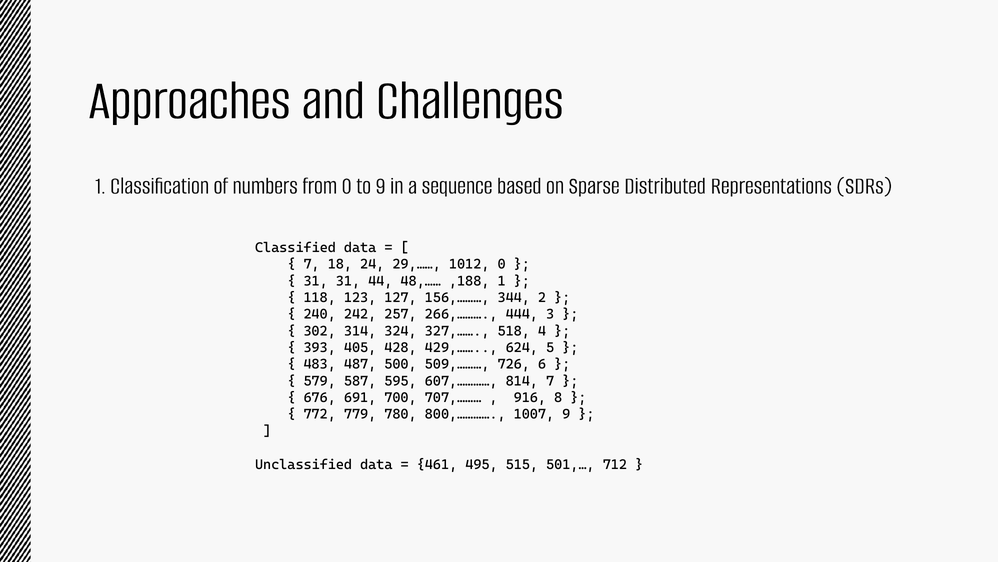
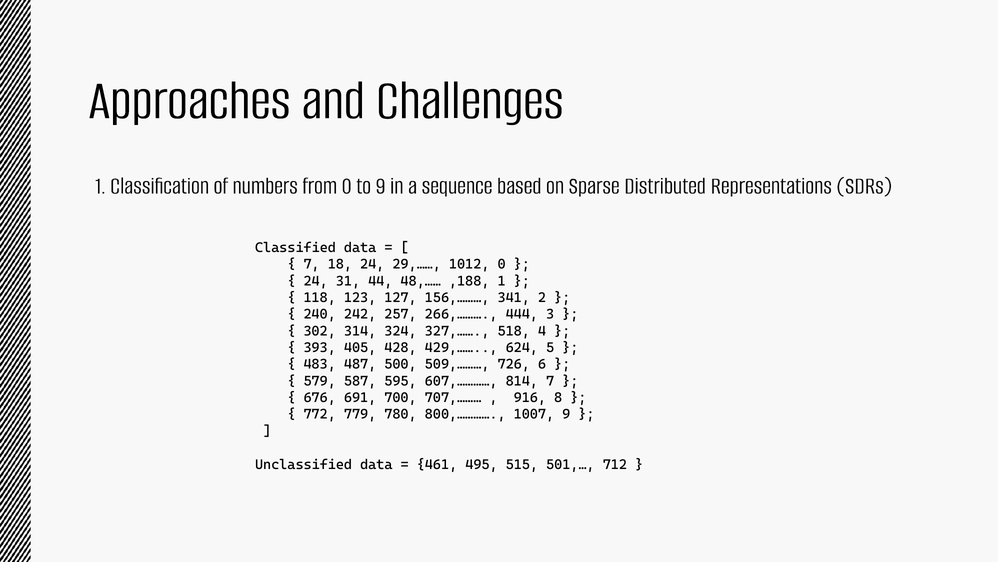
31: 31 -> 24 (316, 281)
344: 344 -> 341 (514, 297)
